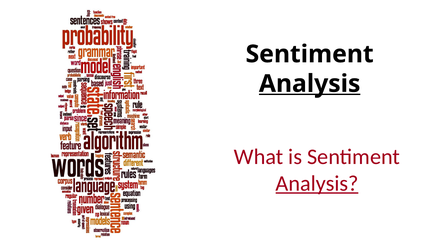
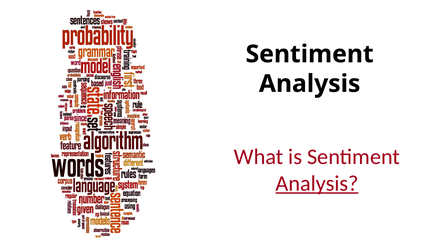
Analysis underline: present -> none (310, 84)
